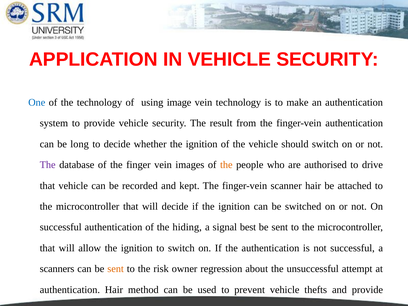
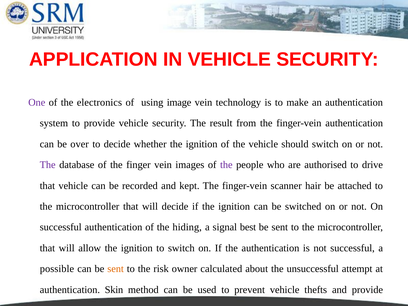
One colour: blue -> purple (37, 102)
the technology: technology -> electronics (99, 102)
long: long -> over (80, 144)
the colour: orange -> purple (226, 165)
scanners: scanners -> possible (57, 269)
regression: regression -> calculated (221, 269)
authentication Hair: Hair -> Skin (114, 290)
